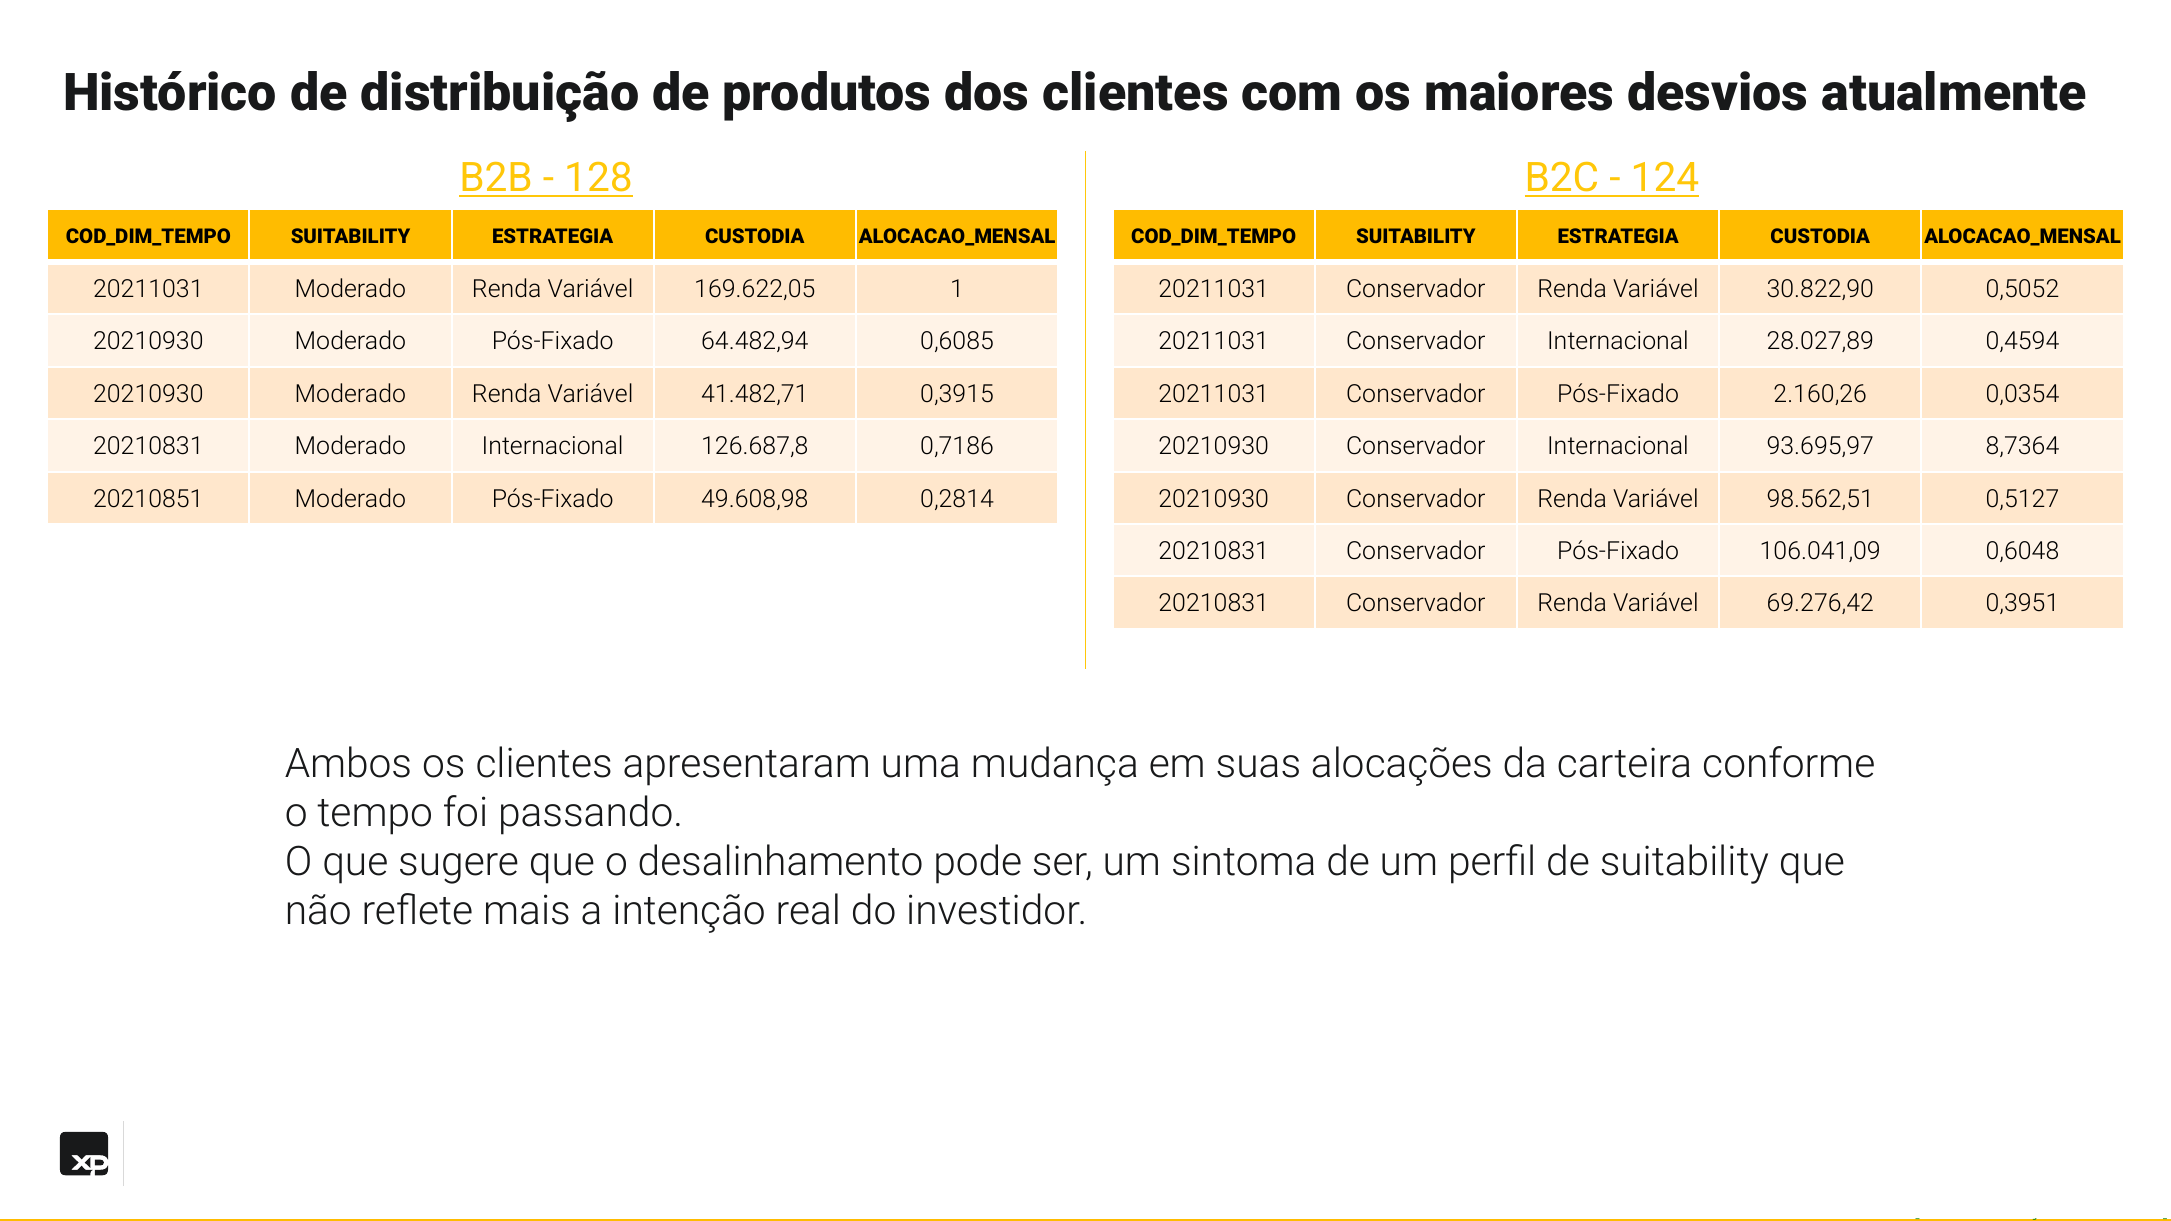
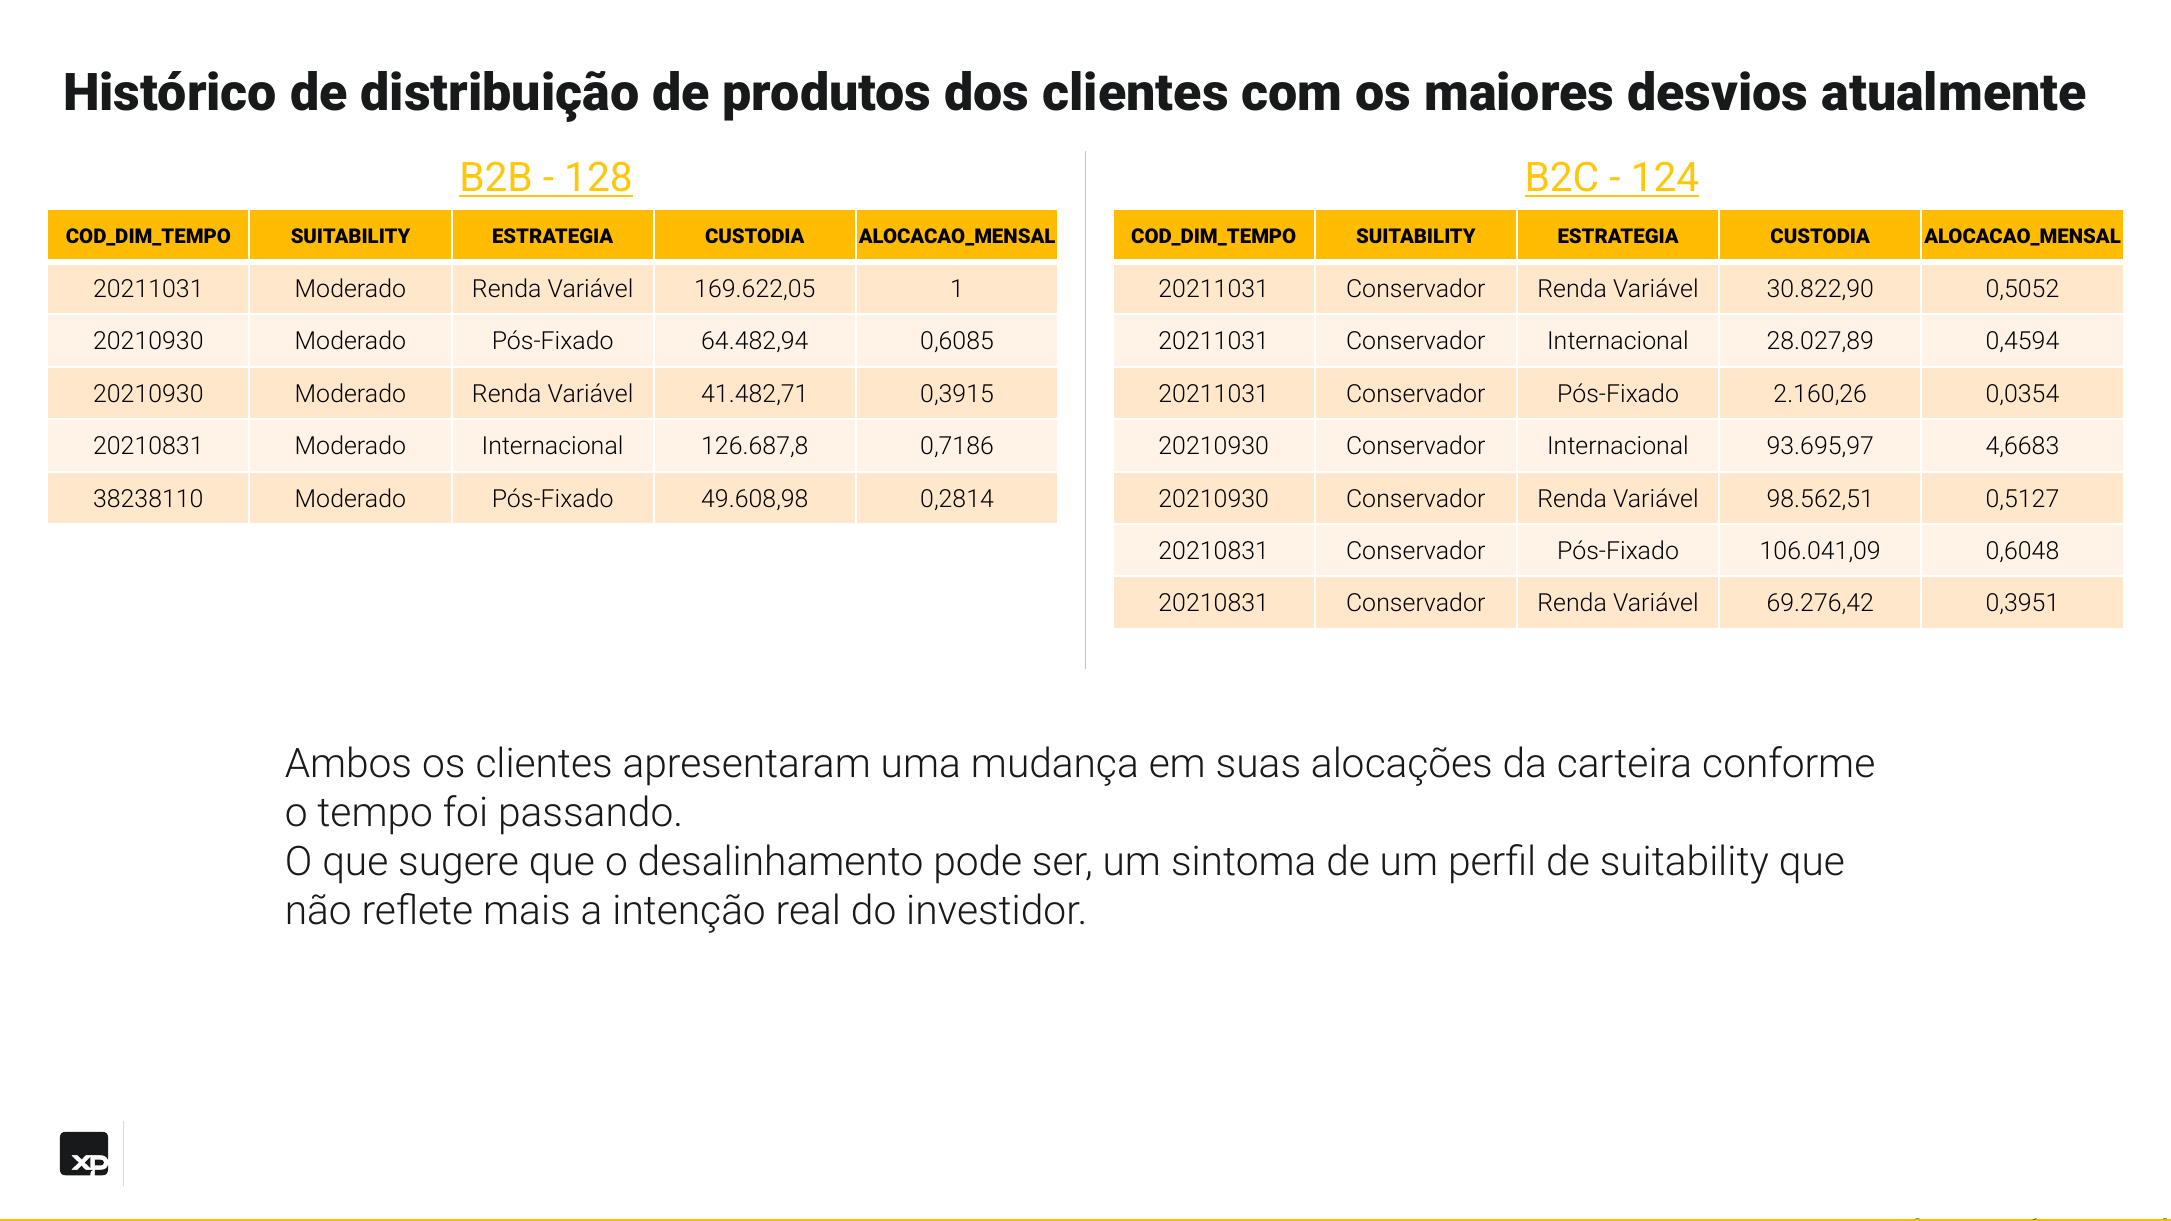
8,7364: 8,7364 -> 4,6683 (2022, 447)
20210851: 20210851 -> 38238110 (148, 499)
